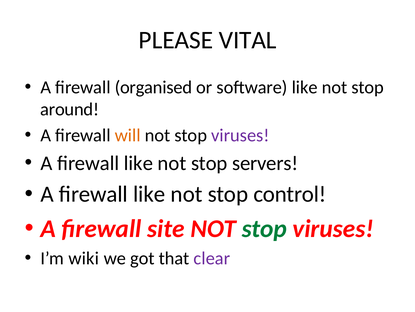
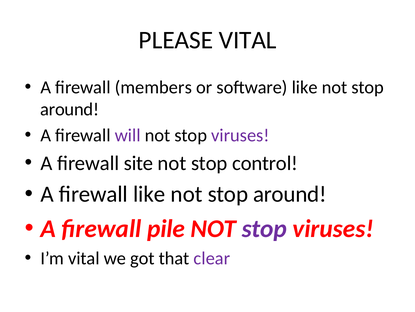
organised: organised -> members (153, 87)
will colour: orange -> purple (128, 135)
like: like -> site (139, 163)
servers: servers -> control (265, 163)
control: control -> around (290, 194)
site: site -> pile (166, 228)
stop colour: green -> purple (264, 228)
I’m wiki: wiki -> vital (84, 258)
